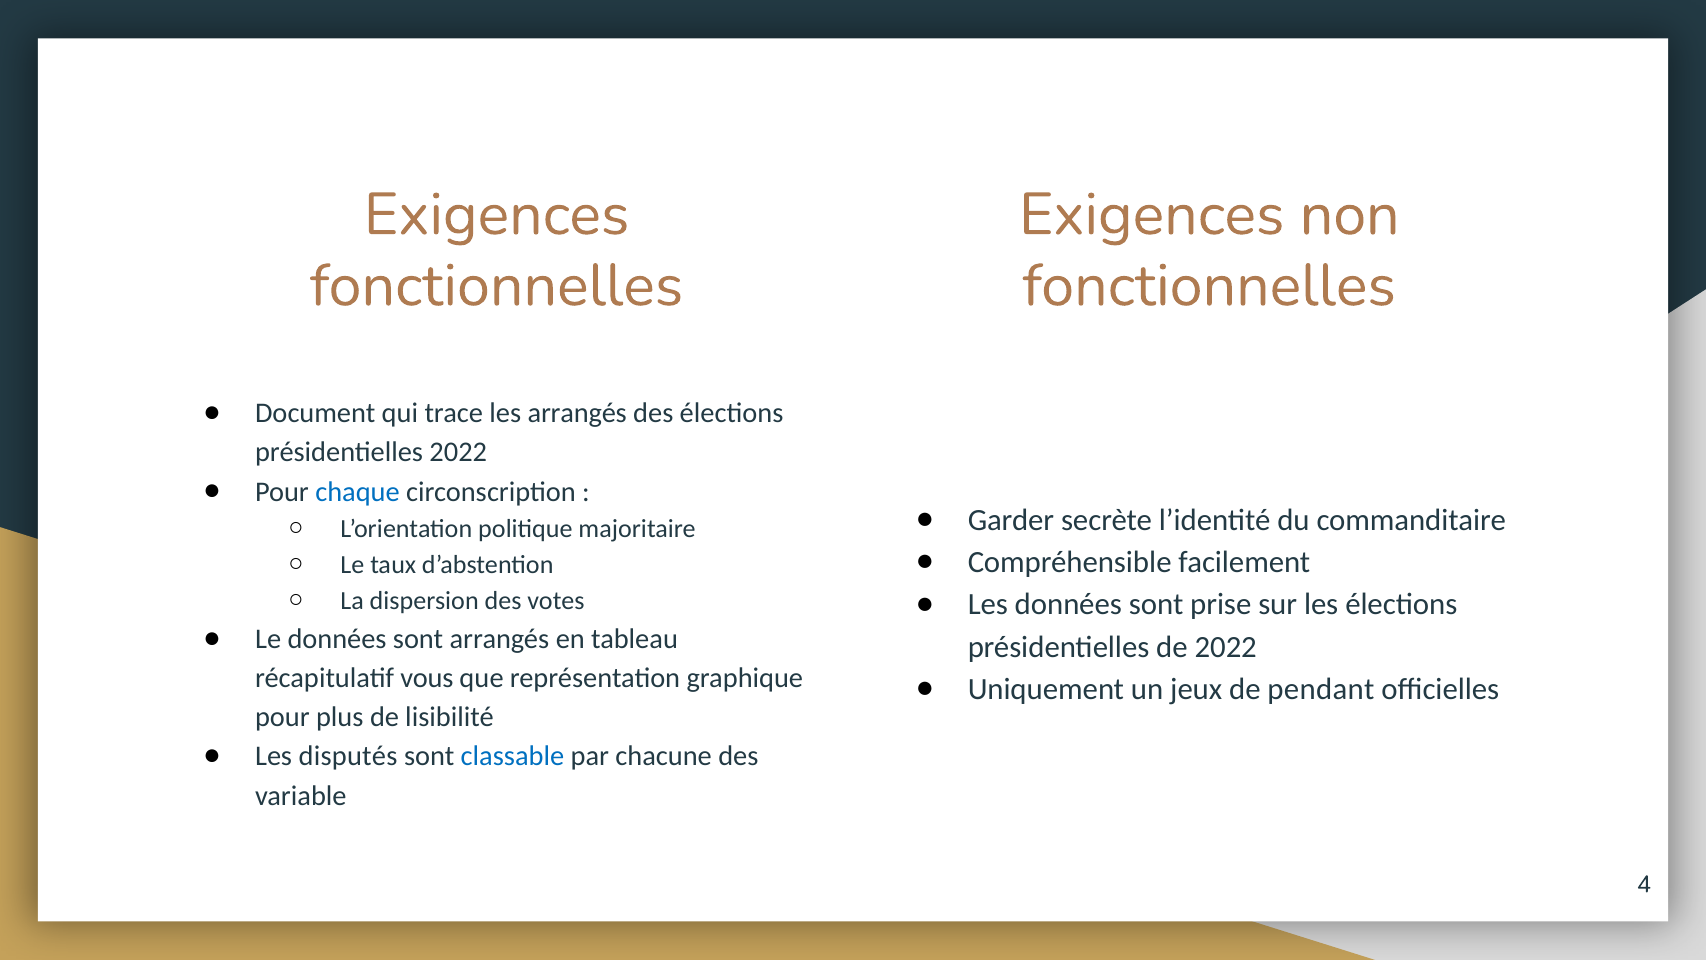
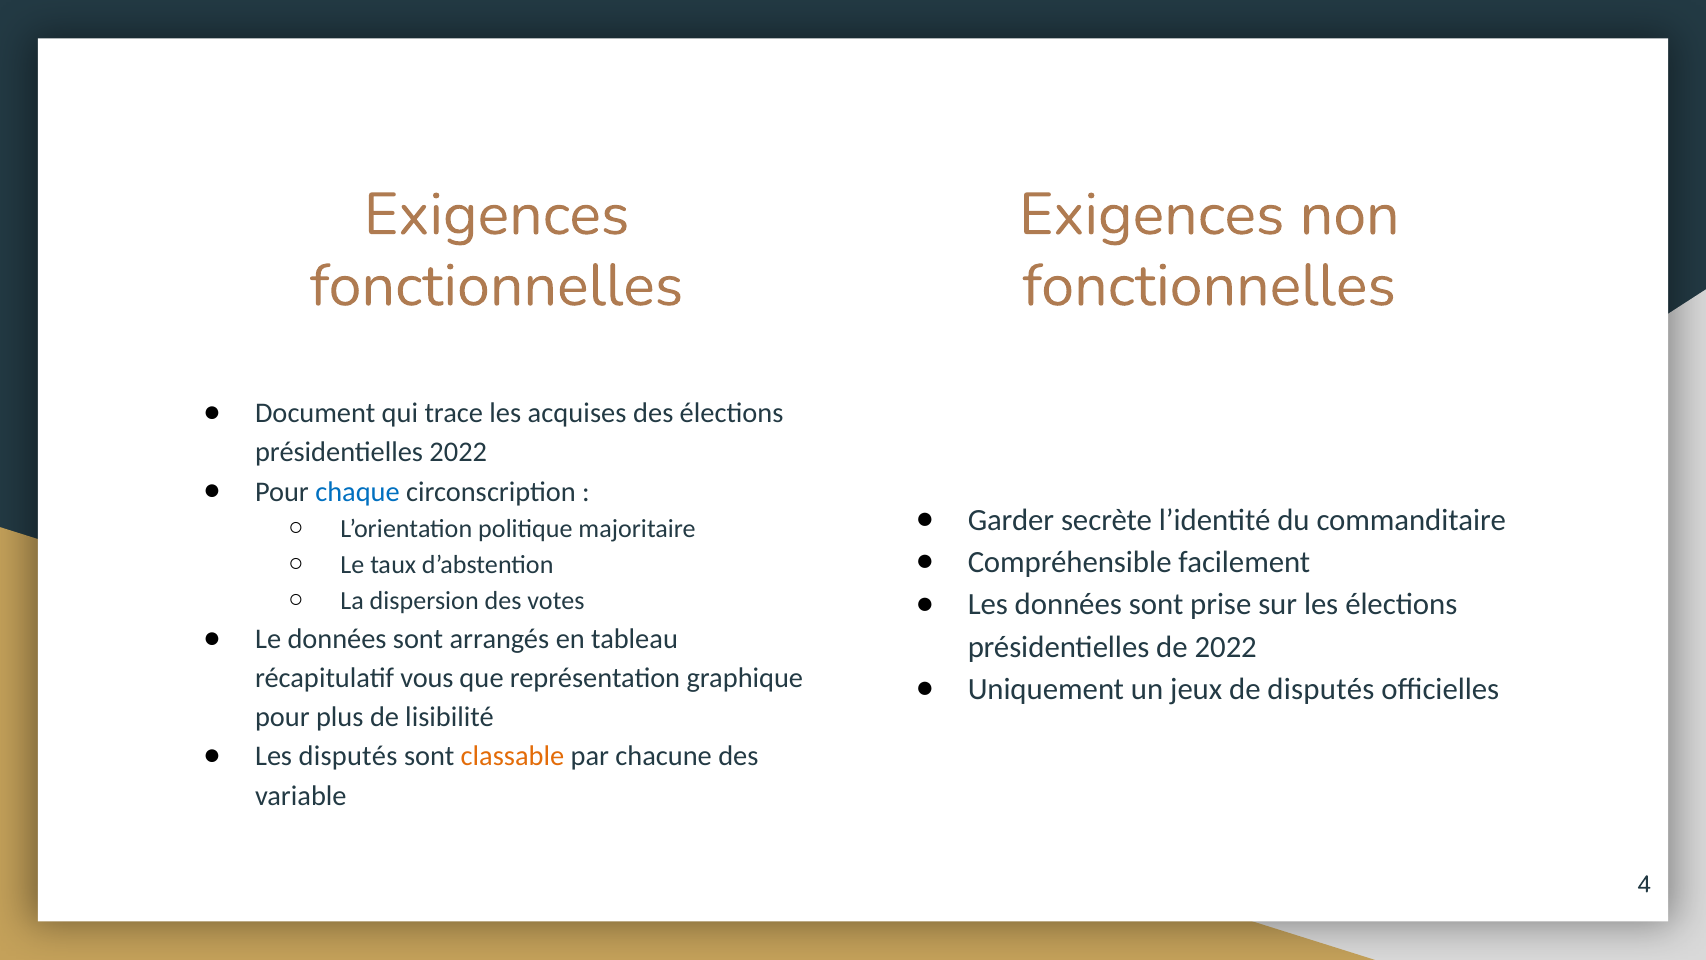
les arrangés: arrangés -> acquises (577, 413)
de pendant: pendant -> disputés (1321, 689)
classable colour: blue -> orange (512, 756)
